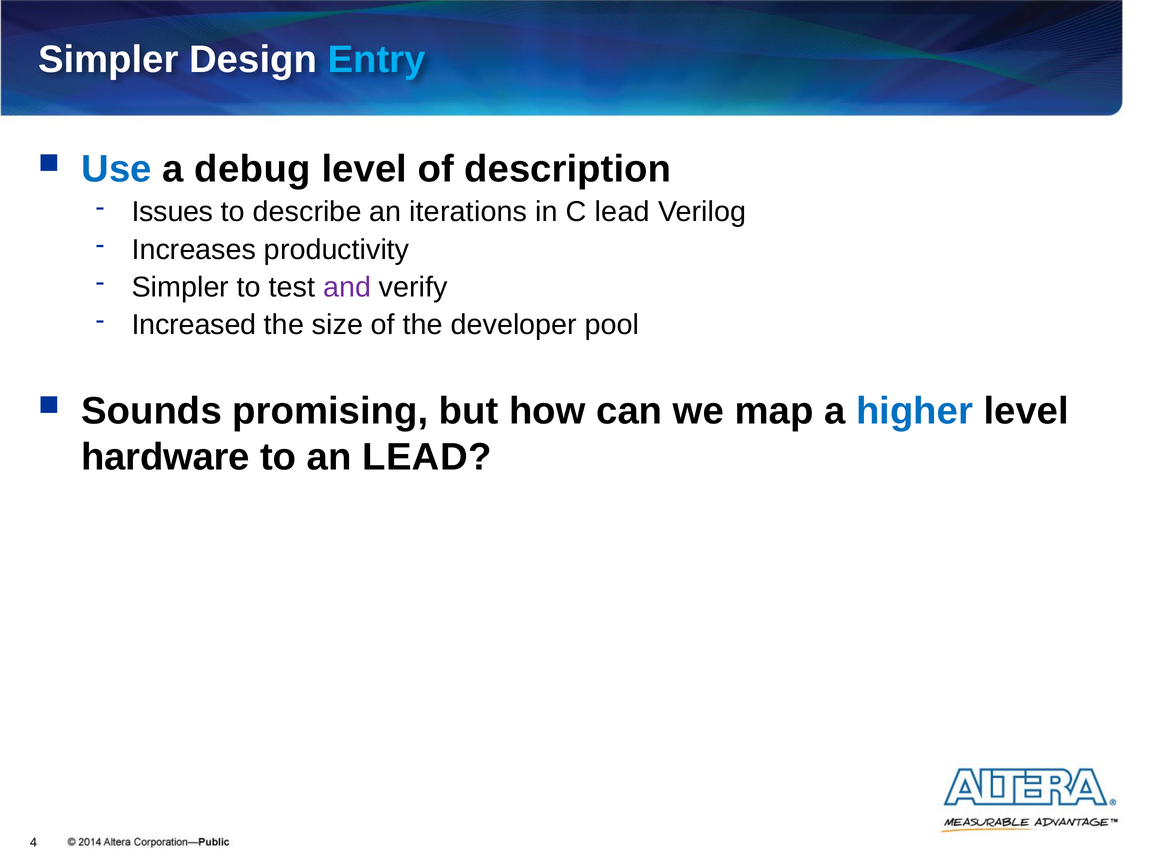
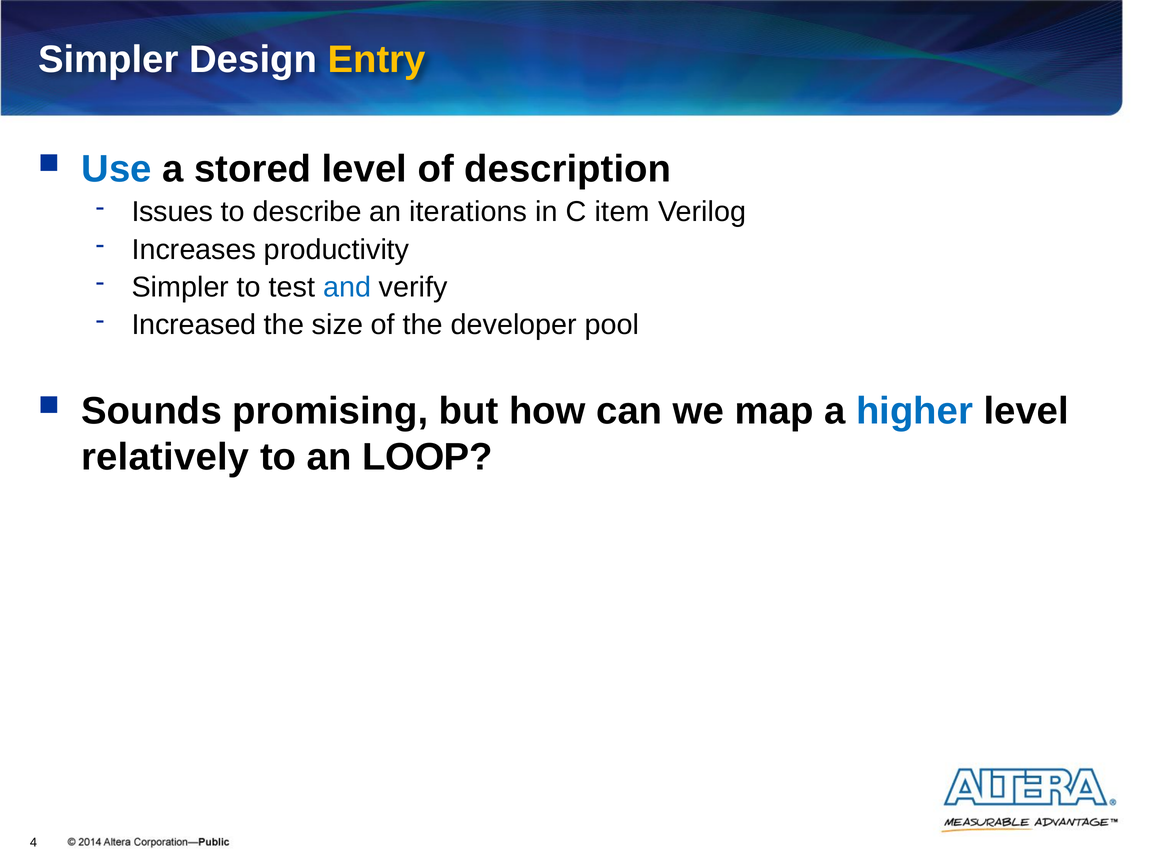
Entry colour: light blue -> yellow (377, 60)
debug: debug -> stored (253, 169)
C lead: lead -> item (622, 212)
and colour: purple -> blue (347, 287)
hardware: hardware -> relatively (165, 457)
an LEAD: LEAD -> LOOP (427, 457)
